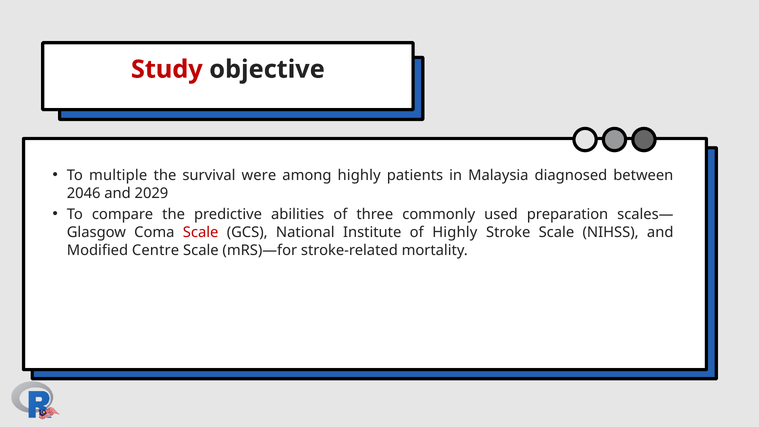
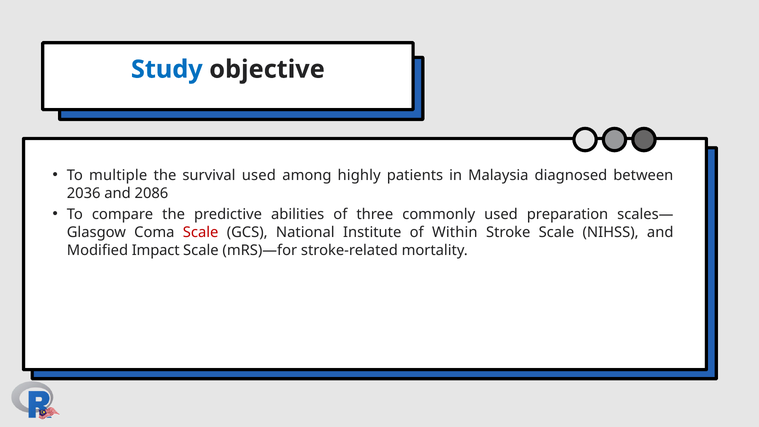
Study colour: red -> blue (167, 69)
survival were: were -> used (259, 175)
2046: 2046 -> 2036 (84, 193)
2029: 2029 -> 2086 (151, 193)
of Highly: Highly -> Within (455, 232)
Centre: Centre -> Impact (156, 250)
